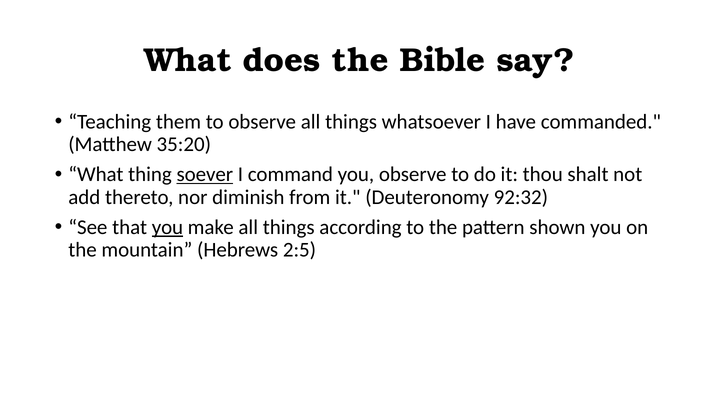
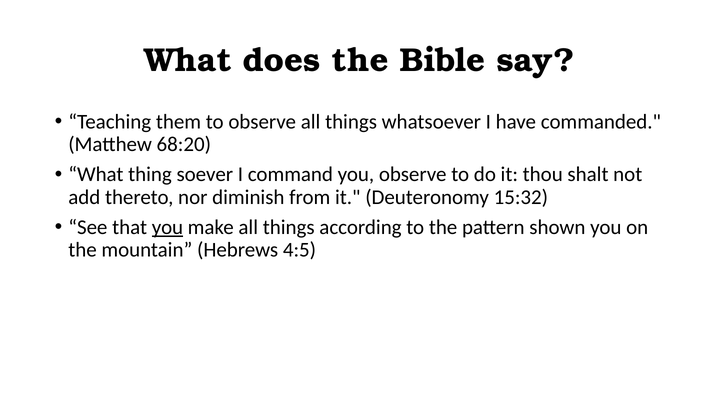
35:20: 35:20 -> 68:20 (184, 144)
soever underline: present -> none (205, 174)
92:32: 92:32 -> 15:32 (521, 197)
2:5: 2:5 -> 4:5 (299, 250)
